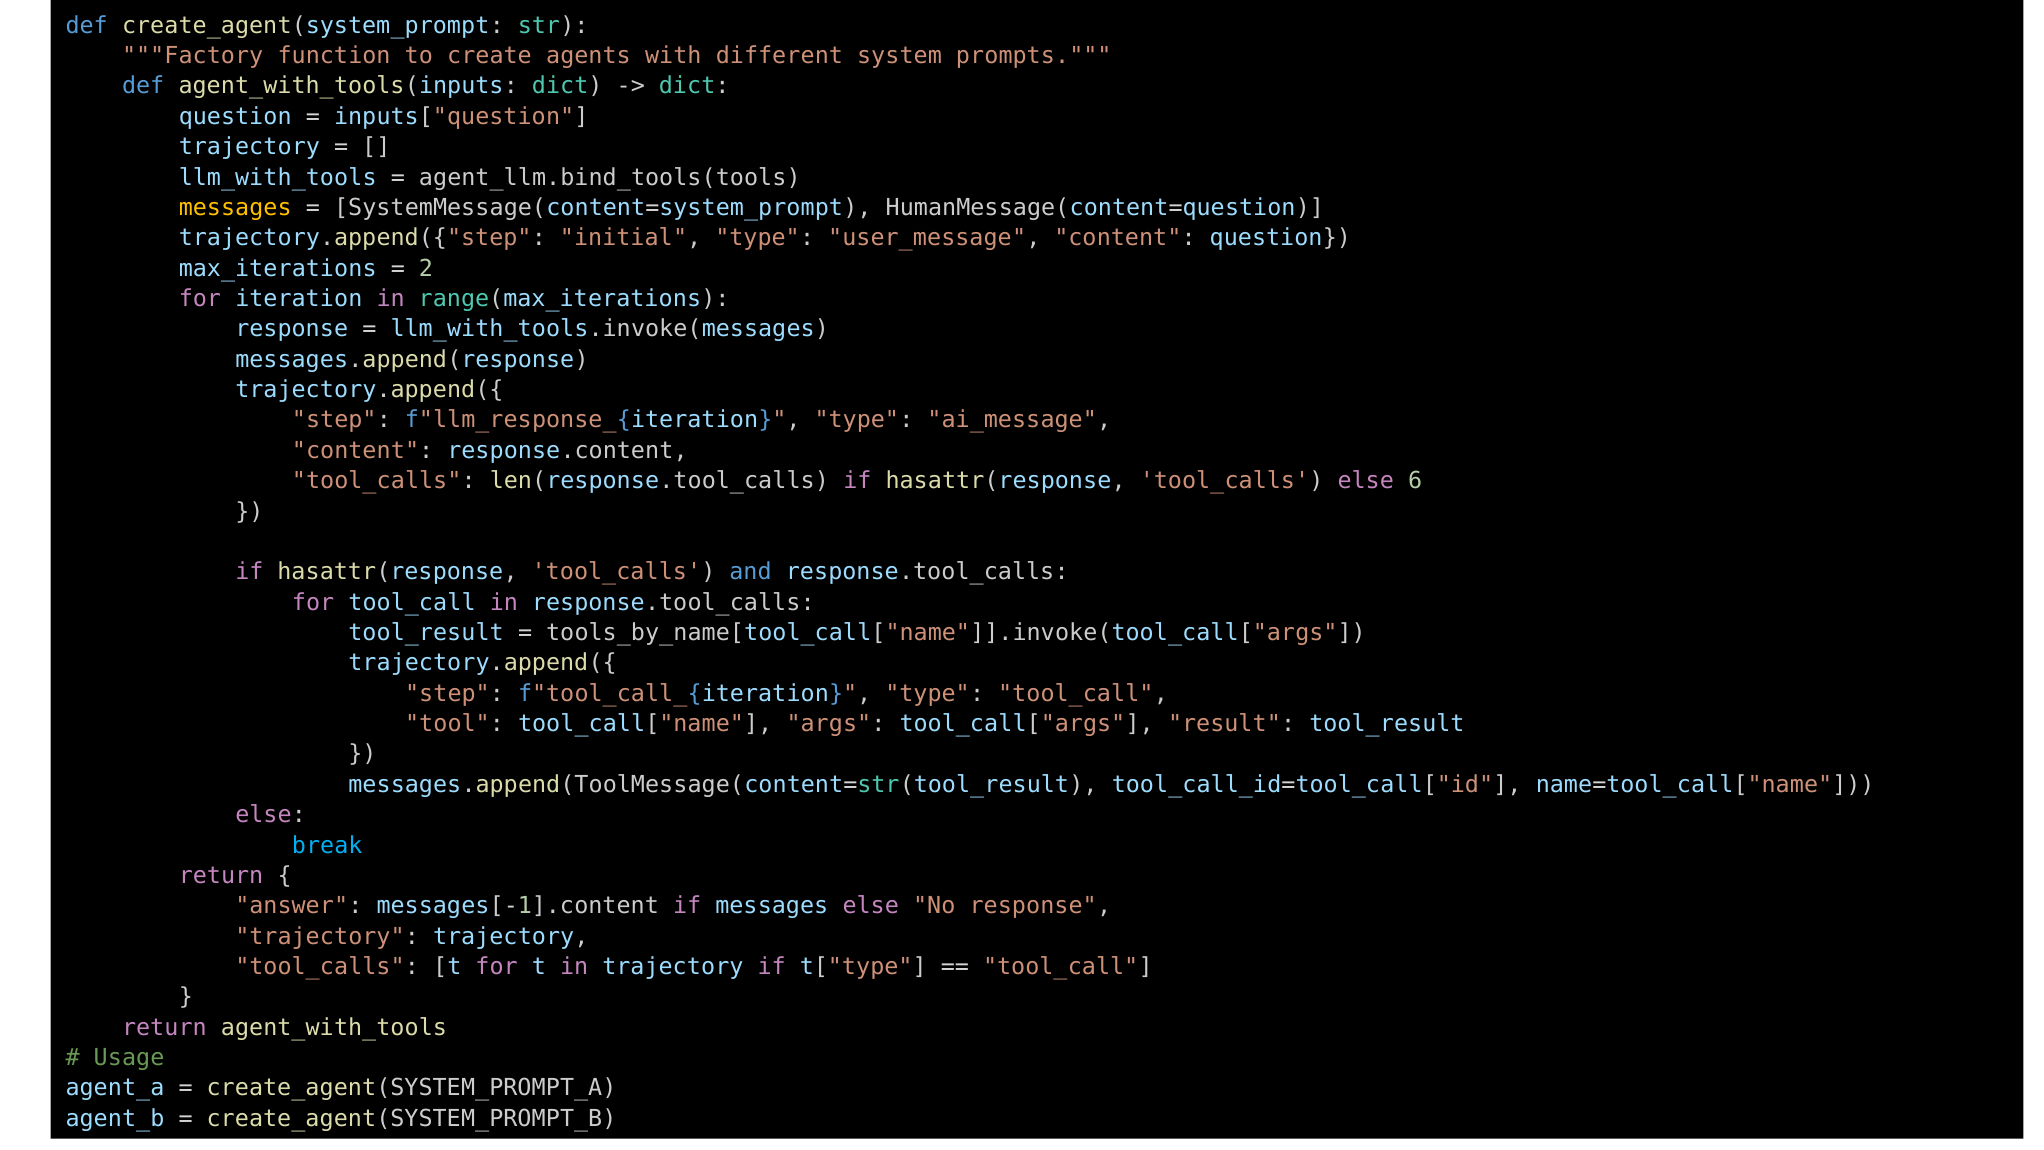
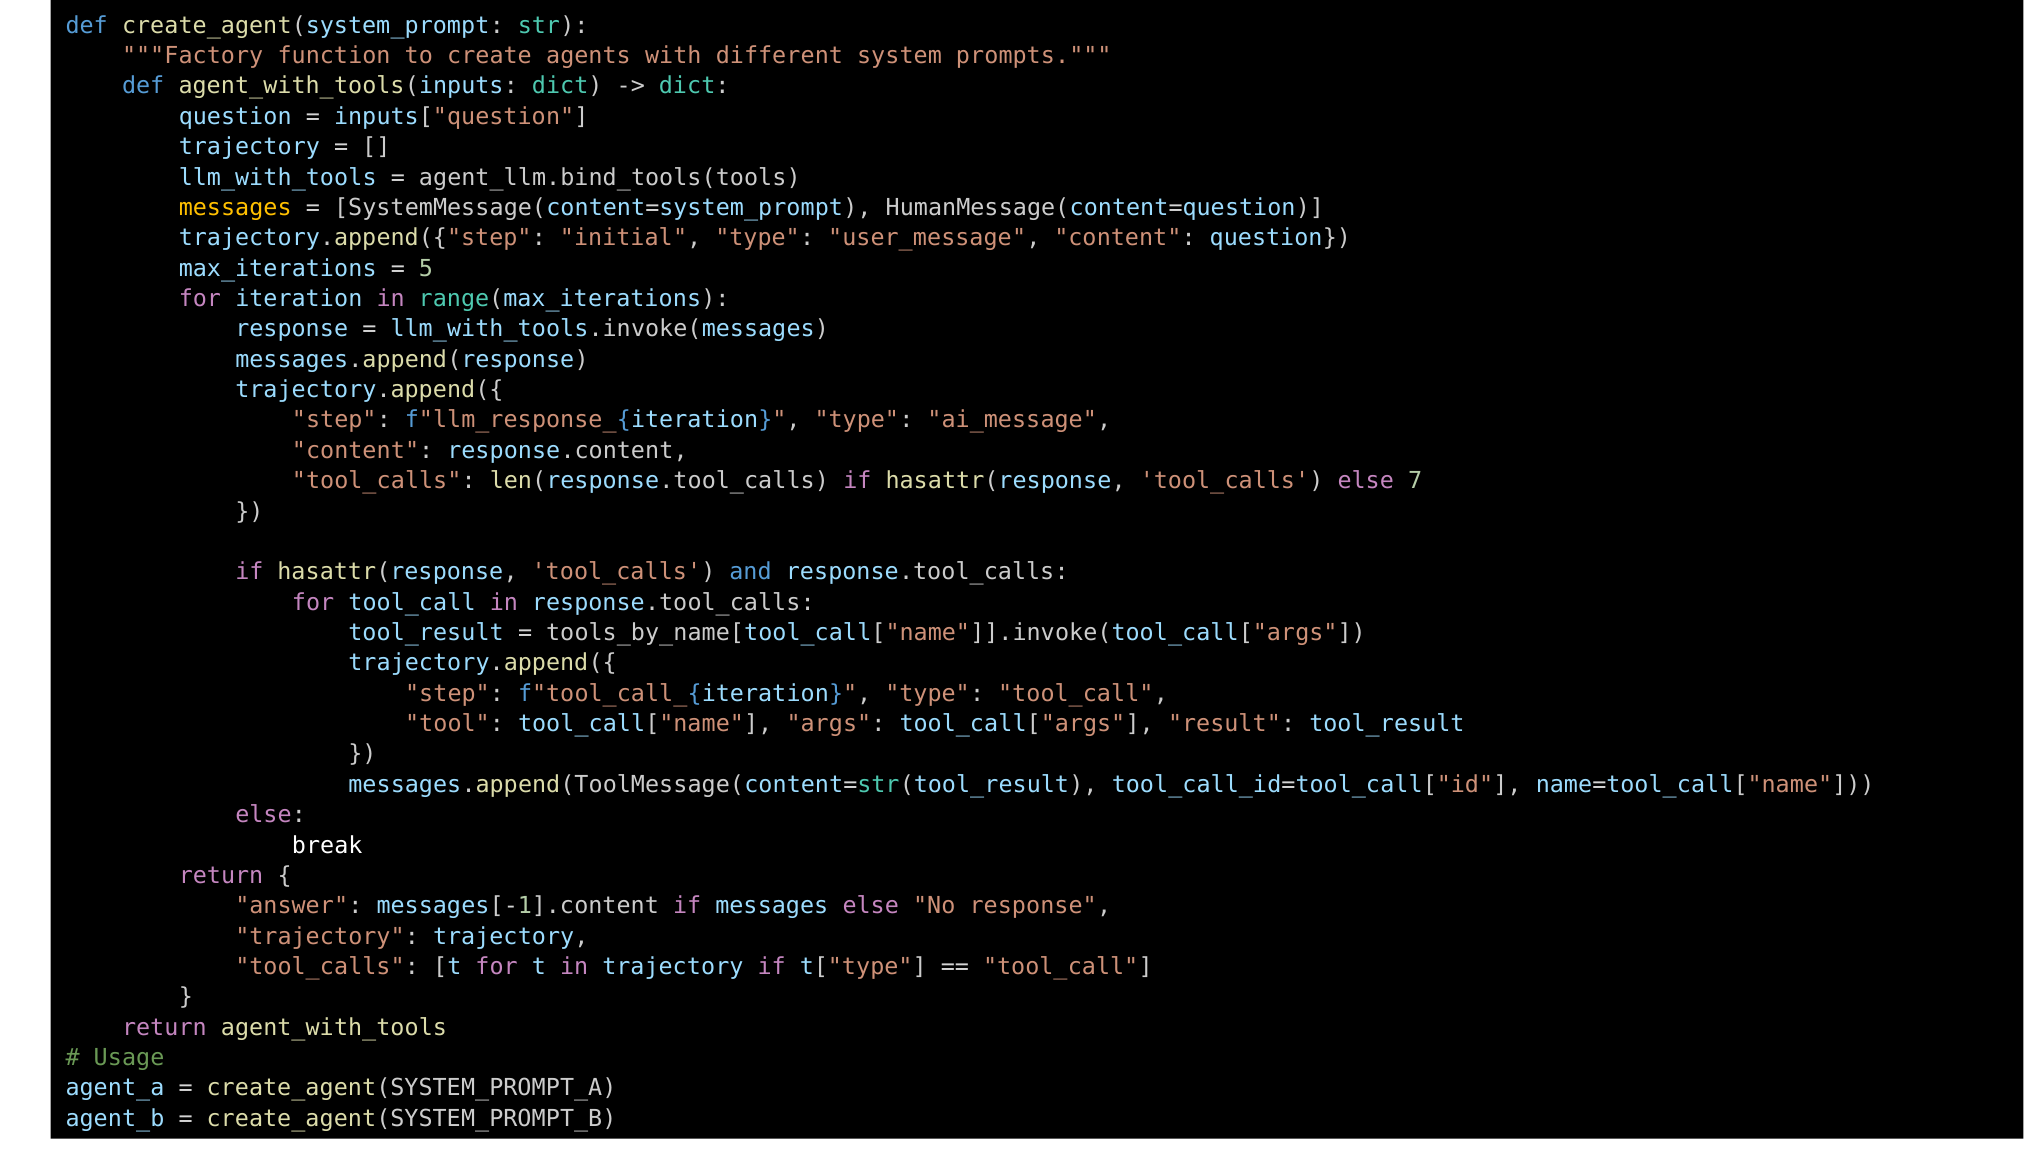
2: 2 -> 5 (426, 268)
6: 6 -> 7 (1415, 481)
break colour: light blue -> white (327, 845)
